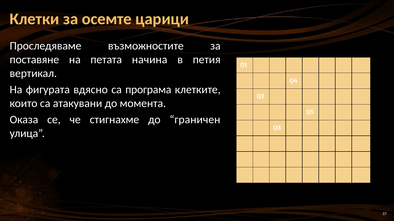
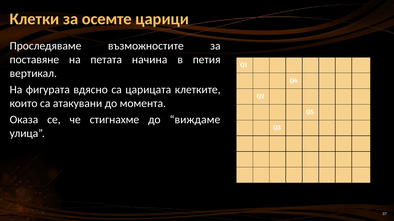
програма: програма -> царицата (148, 90)
граничен: граничен -> виждаме (195, 120)
